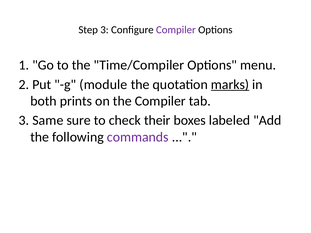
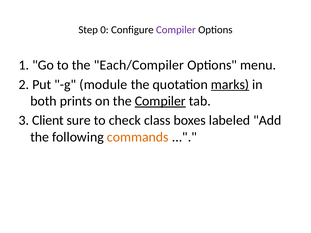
Step 3: 3 -> 0 (105, 30)
Time/Compiler: Time/Compiler -> Each/Compiler (139, 65)
Compiler underline: none -> present (160, 101)
Same: Same -> Client (48, 121)
their: their -> class (157, 121)
commands colour: purple -> orange (138, 137)
